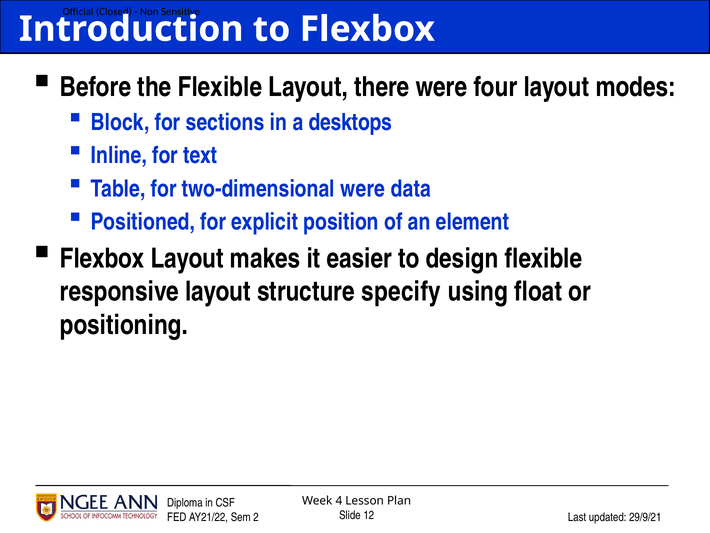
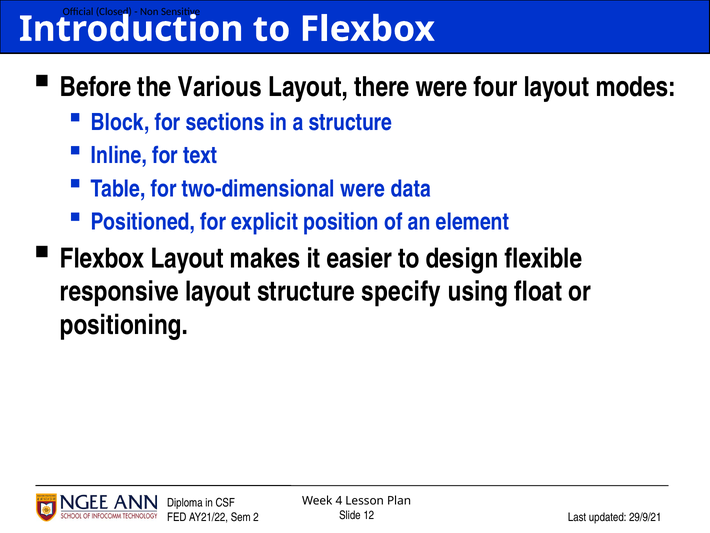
the Flexible: Flexible -> Various (220, 87)
a desktops: desktops -> structure (350, 122)
